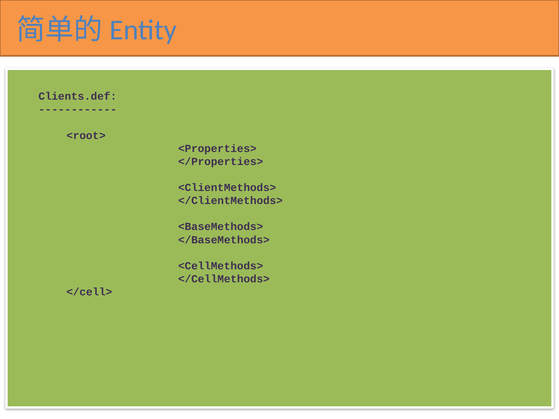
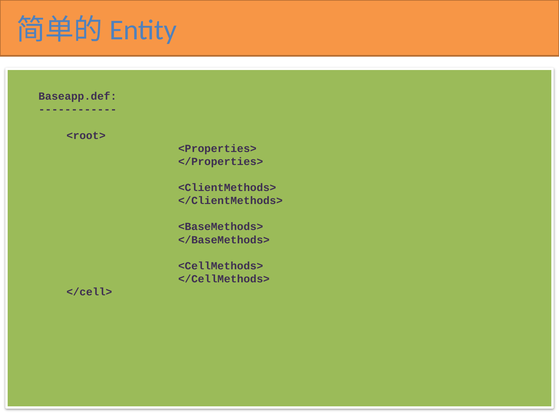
Clients.def: Clients.def -> Baseapp.def (78, 96)
